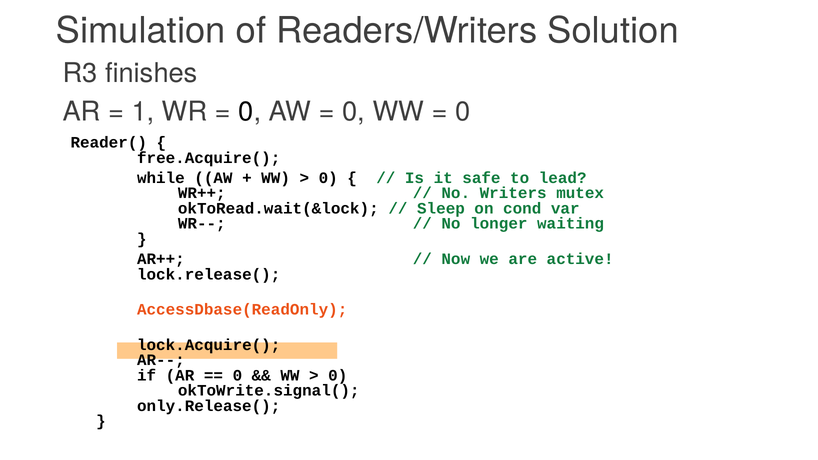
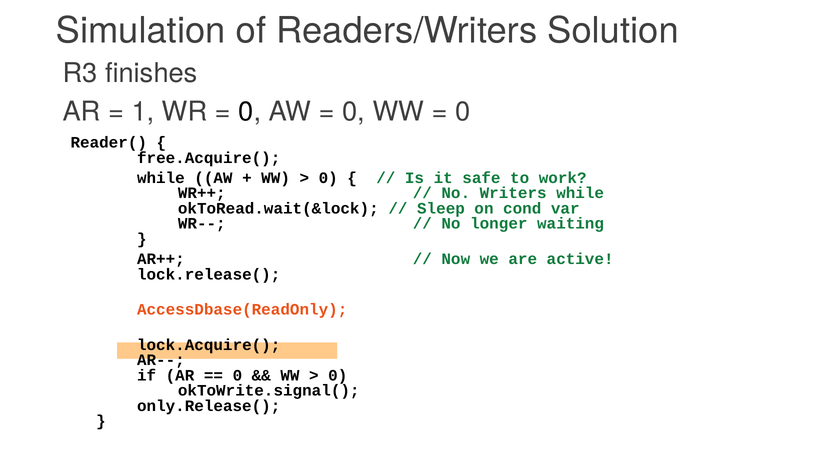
lead: lead -> work (563, 178)
Writers mutex: mutex -> while (580, 193)
